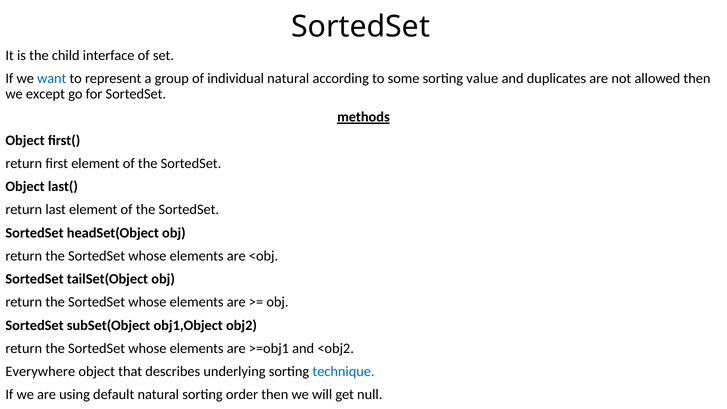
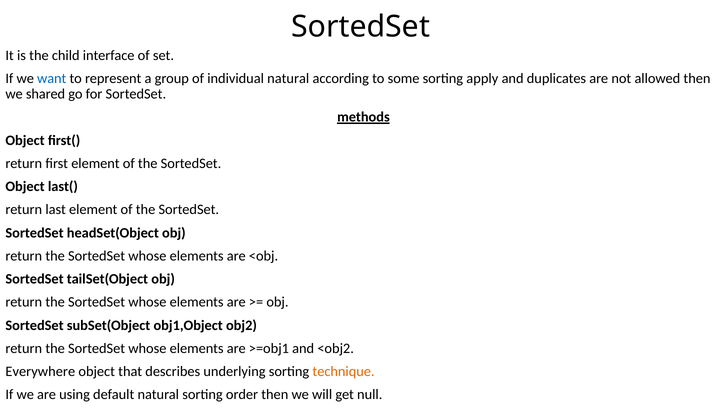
value: value -> apply (482, 78)
except: except -> shared (46, 94)
technique colour: blue -> orange (344, 371)
